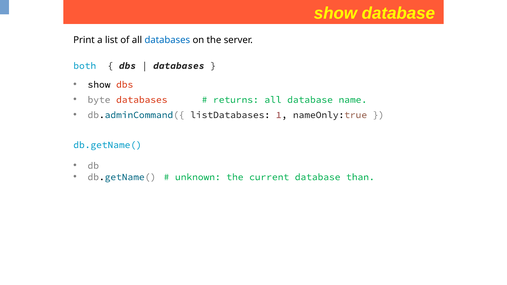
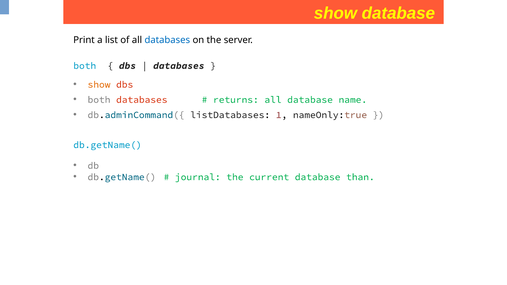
show colour: black -> orange (99, 85)
byte: byte -> both (99, 100)
unknown: unknown -> journal (198, 177)
